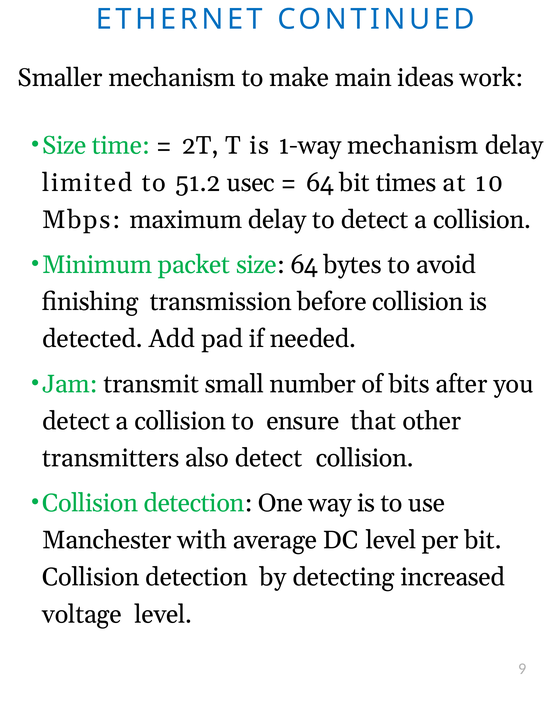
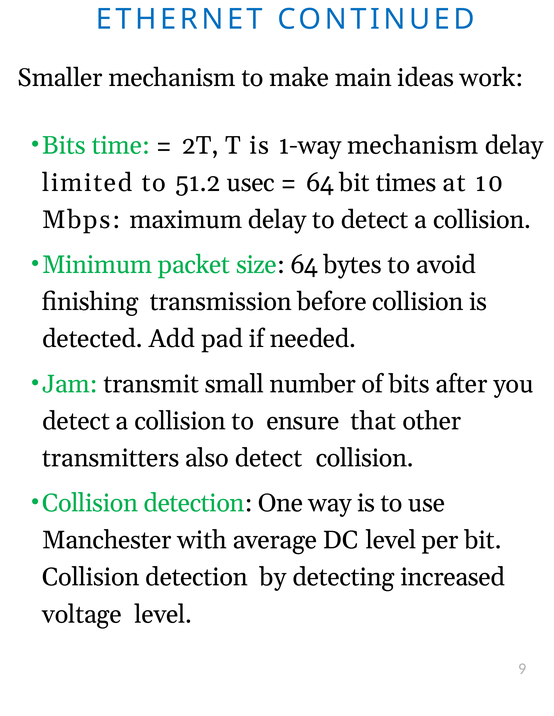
Size: Size -> Bits (64, 146)
